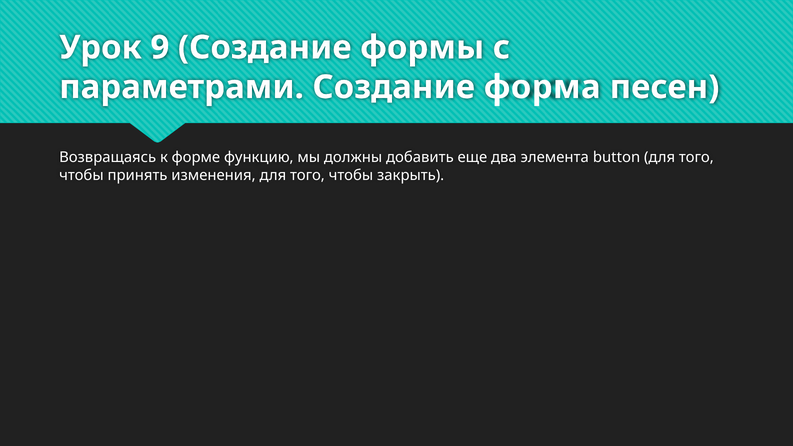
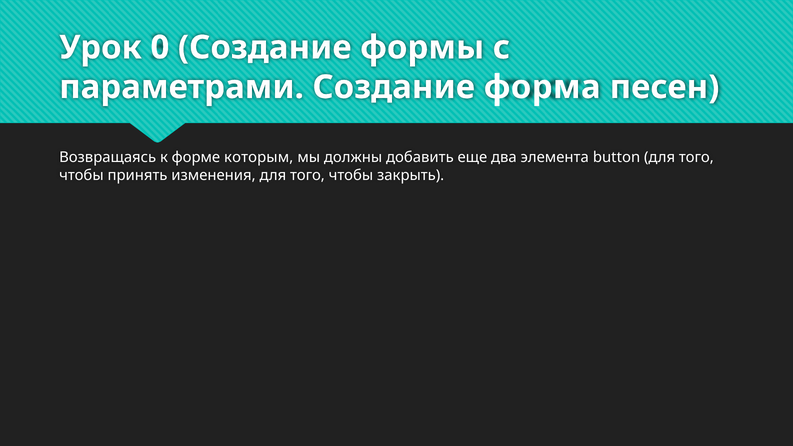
9: 9 -> 0 (160, 48)
функцию: функцию -> которым (259, 157)
